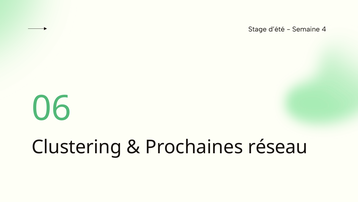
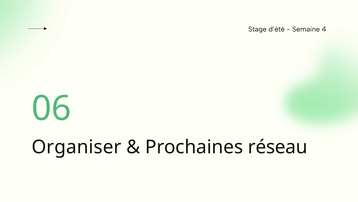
Clustering: Clustering -> Organiser (77, 147)
